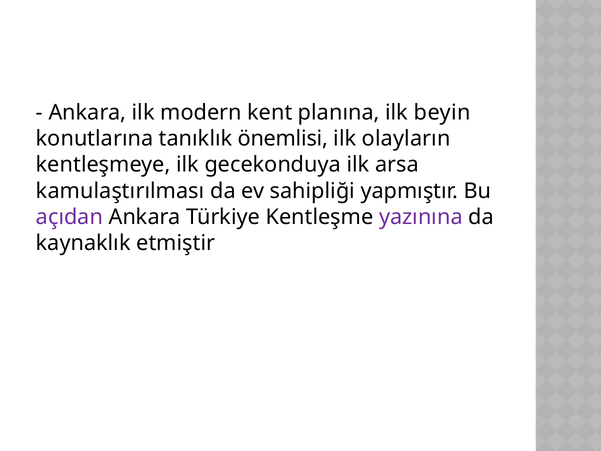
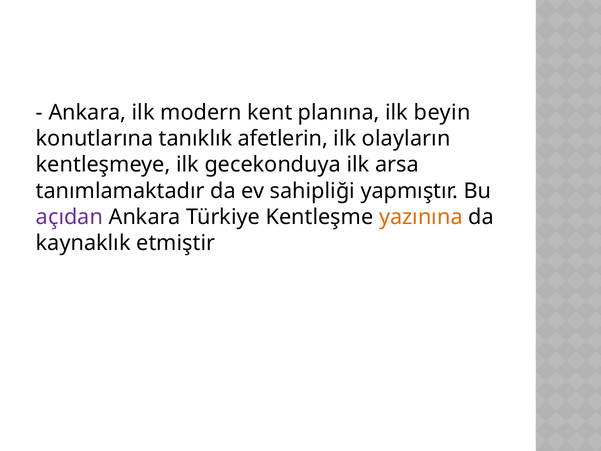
önemlisi: önemlisi -> afetlerin (283, 139)
kamulaştırılması: kamulaştırılması -> tanımlamaktadır (120, 191)
yazınına colour: purple -> orange (421, 217)
